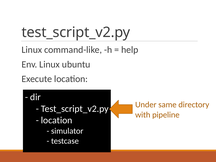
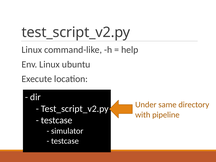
location: location -> testcase (57, 120)
